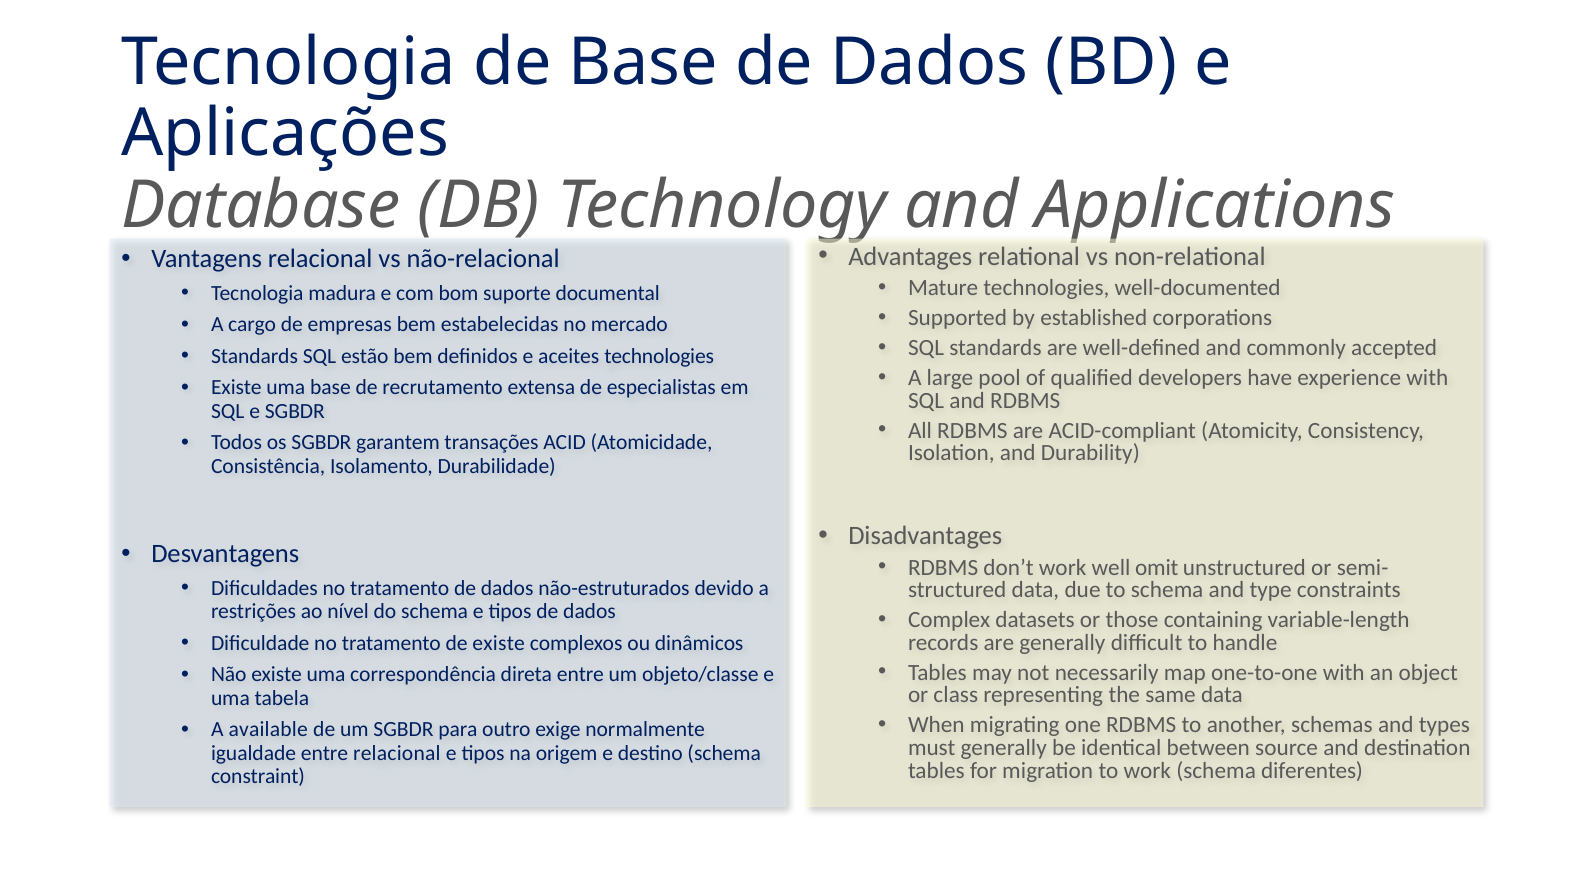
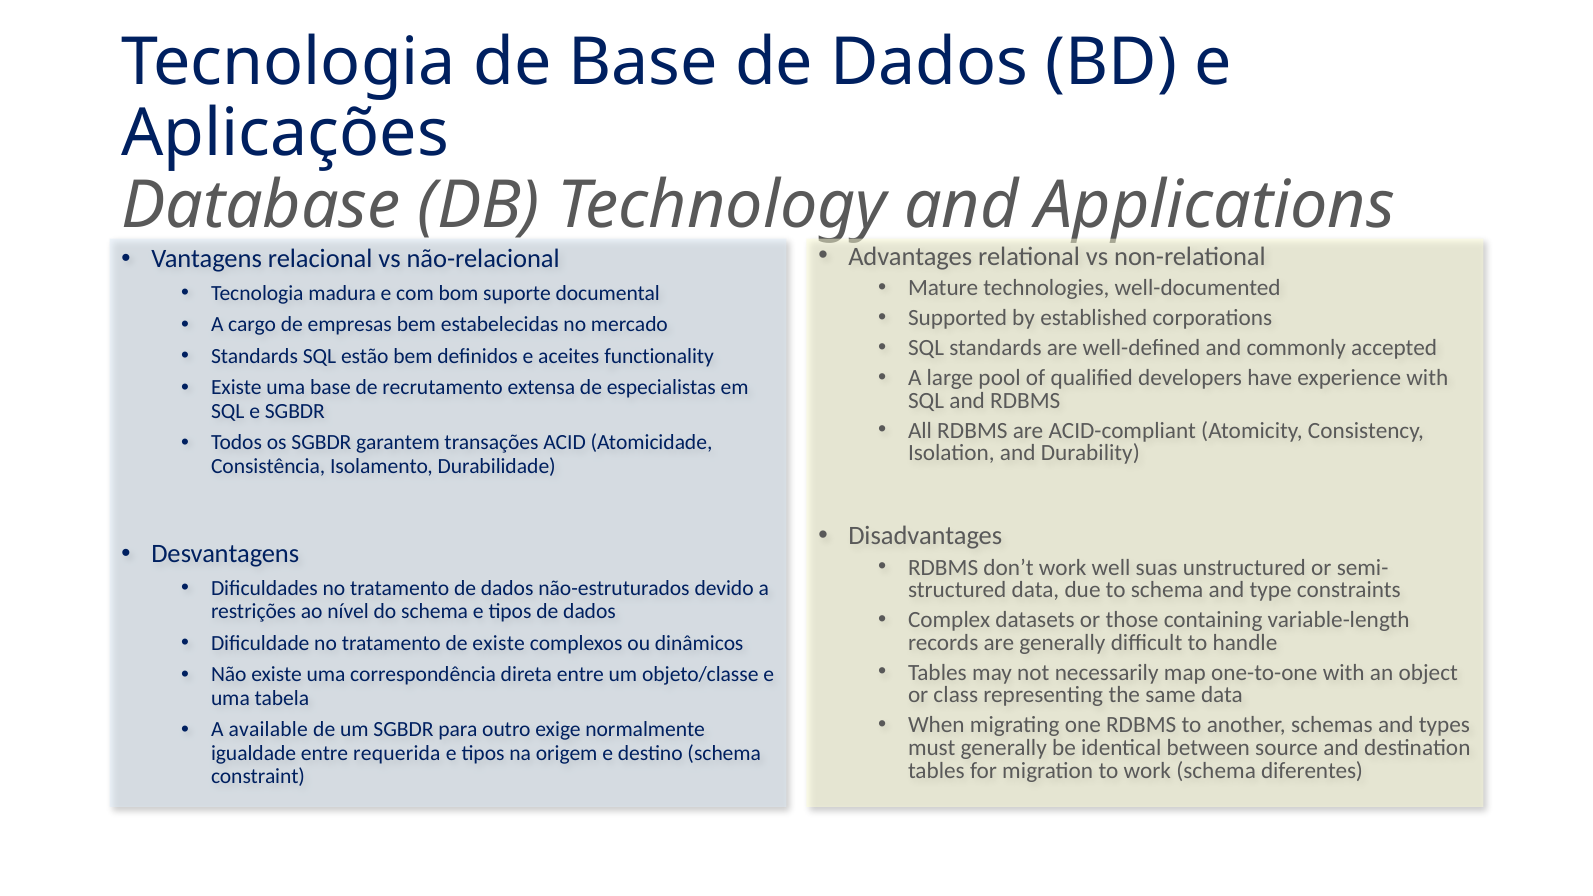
aceites technologies: technologies -> functionality (659, 356)
omit: omit -> suas (1157, 568)
entre relacional: relacional -> requerida (397, 753)
